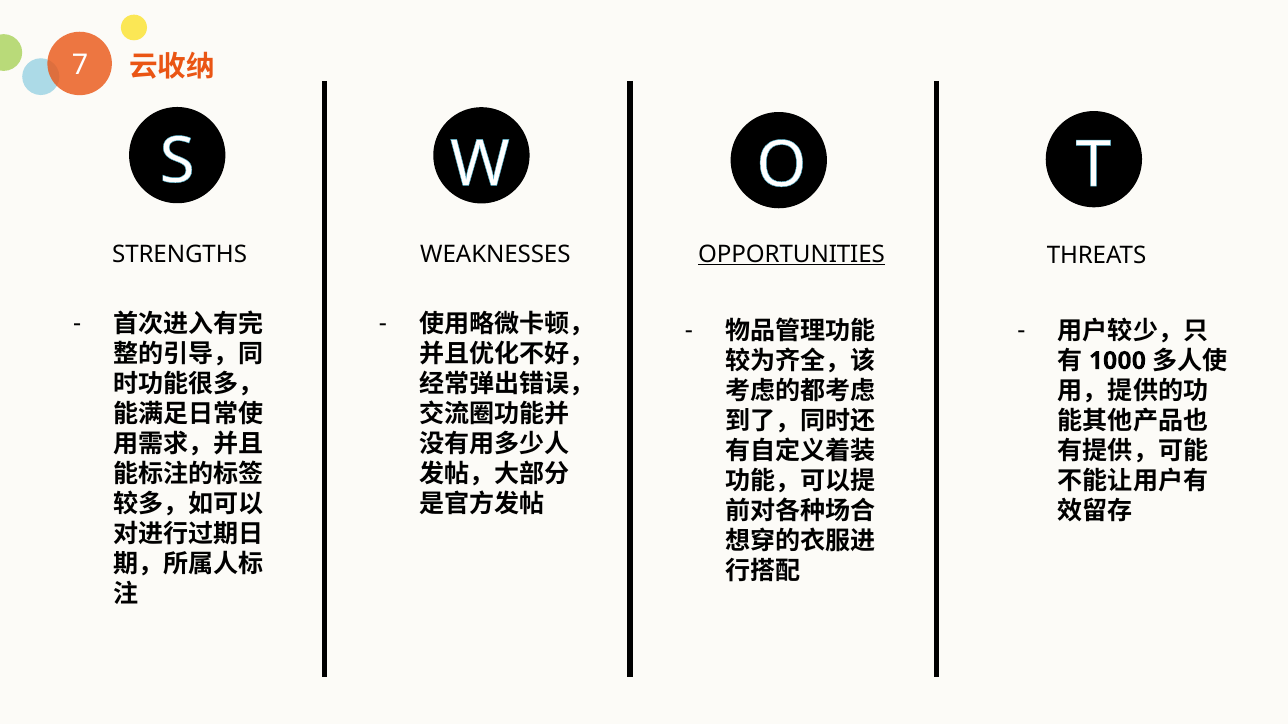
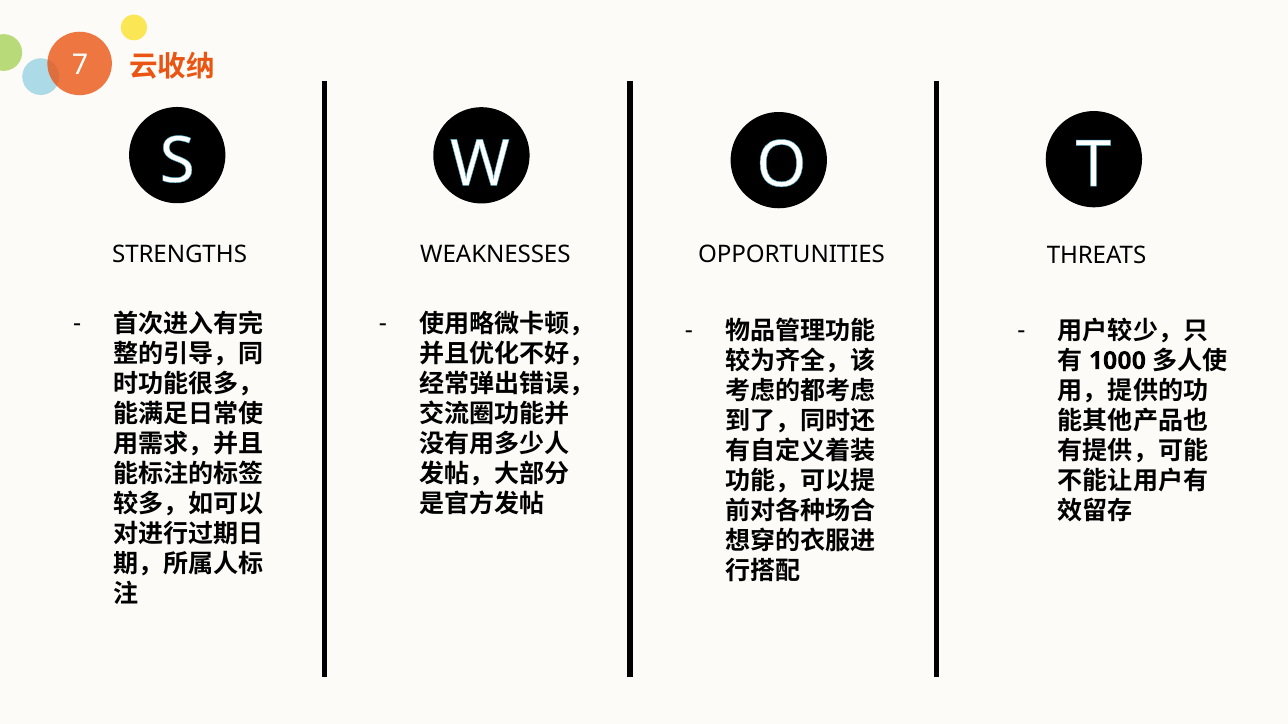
OPPORTUNITIES underline: present -> none (792, 254)
